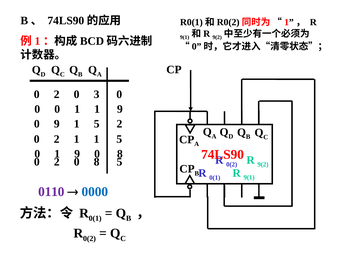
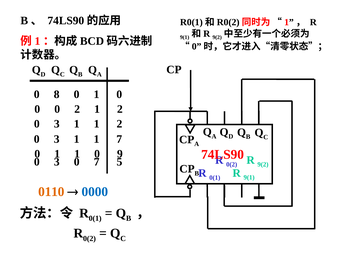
2: 2 -> 8 (57, 94)
3: 3 -> 1 (96, 94)
0 0 1: 1 -> 2 (77, 109)
9: 9 -> 2 (120, 109)
9: 9 -> 3 (57, 124)
5: 5 -> 1 (97, 124)
2: 2 -> 3 (57, 139)
1 1 5: 5 -> 7 (119, 139)
0 1 9: 9 -> 1 (77, 154)
8: 8 -> 9 (120, 154)
2: 2 -> 3 (57, 162)
8: 8 -> 7 (97, 162)
0110 colour: purple -> orange (51, 192)
